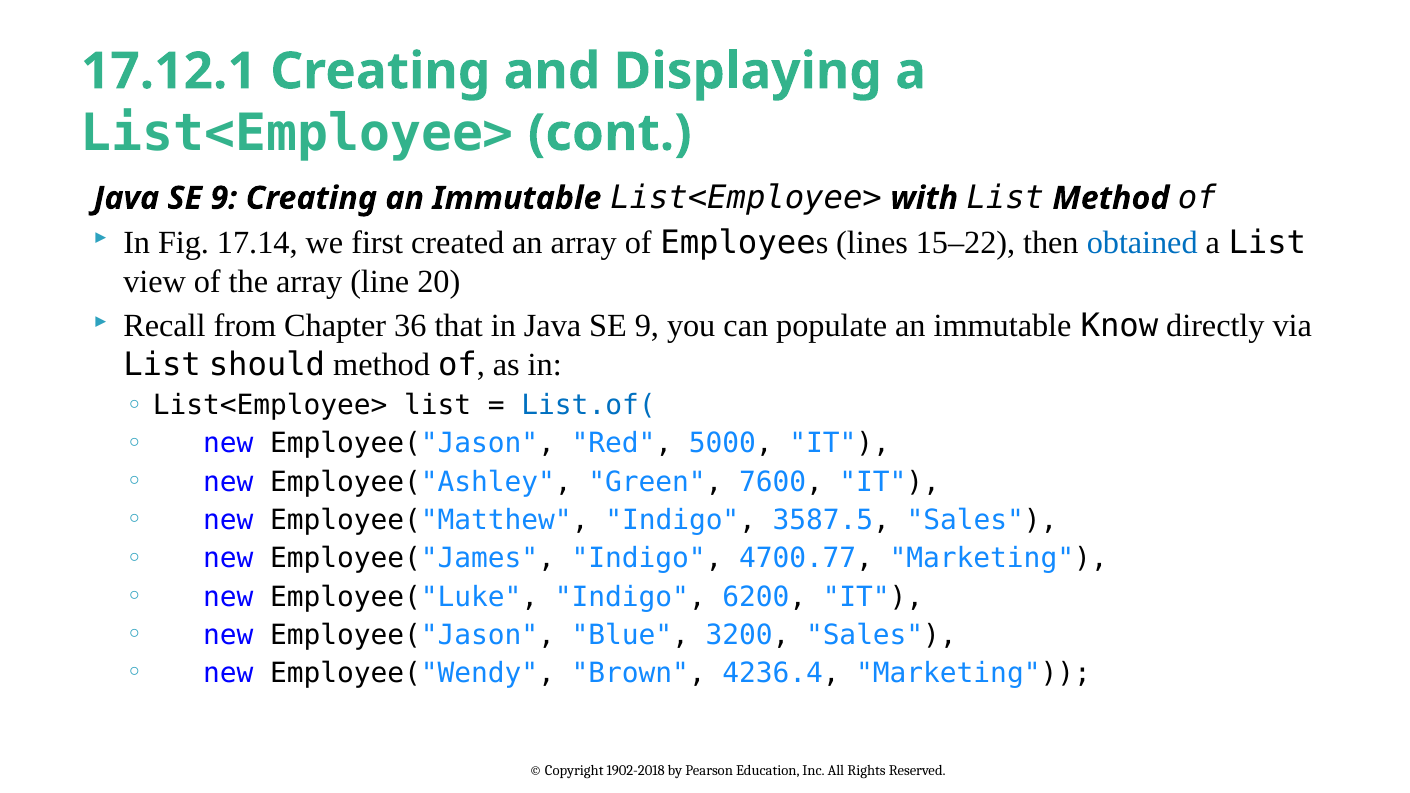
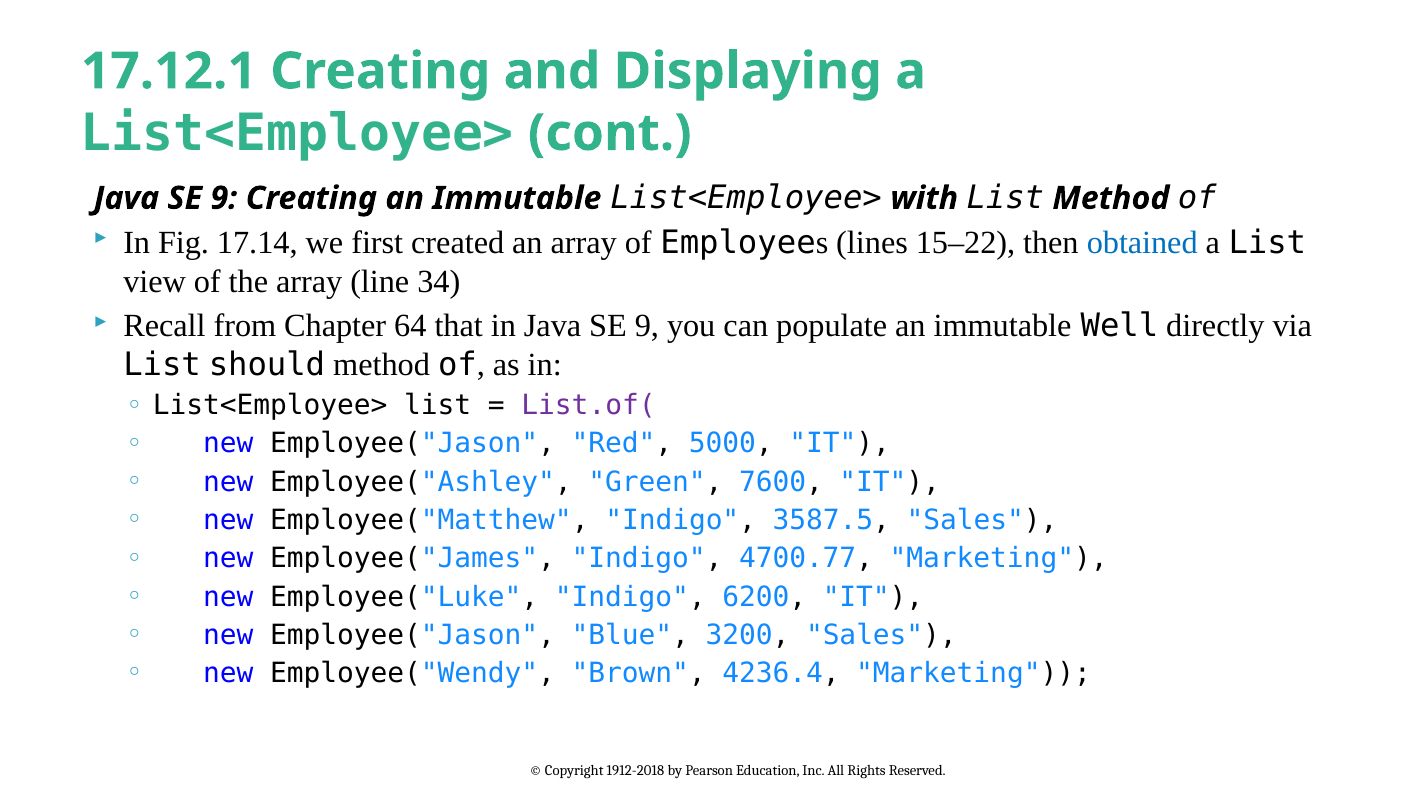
20: 20 -> 34 (439, 282)
36: 36 -> 64 (410, 326)
Know: Know -> Well (1119, 326)
List.of( colour: blue -> purple (589, 406)
1902-2018: 1902-2018 -> 1912-2018 (636, 770)
